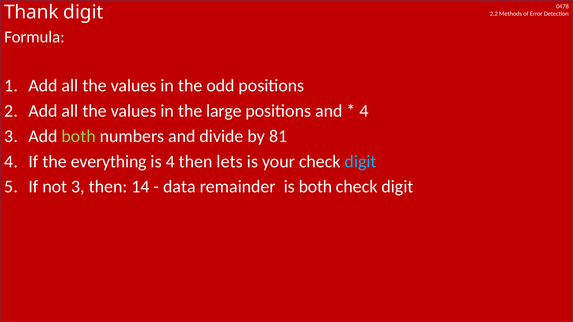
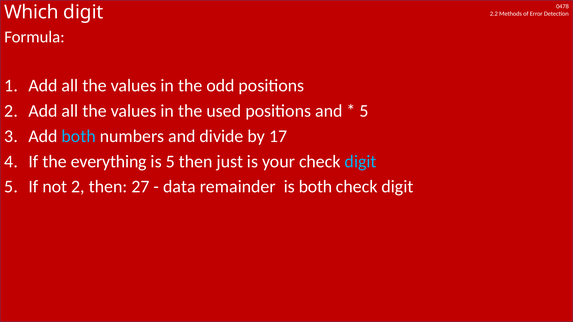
Thank: Thank -> Which (31, 12)
large: large -> used (224, 111)
4: 4 -> 5 (364, 111)
both colour: light green -> light blue (79, 136)
81: 81 -> 17 (278, 136)
is 4: 4 -> 5 (170, 162)
lets: lets -> just (230, 162)
not 3: 3 -> 2 (78, 187)
14: 14 -> 27 (140, 187)
